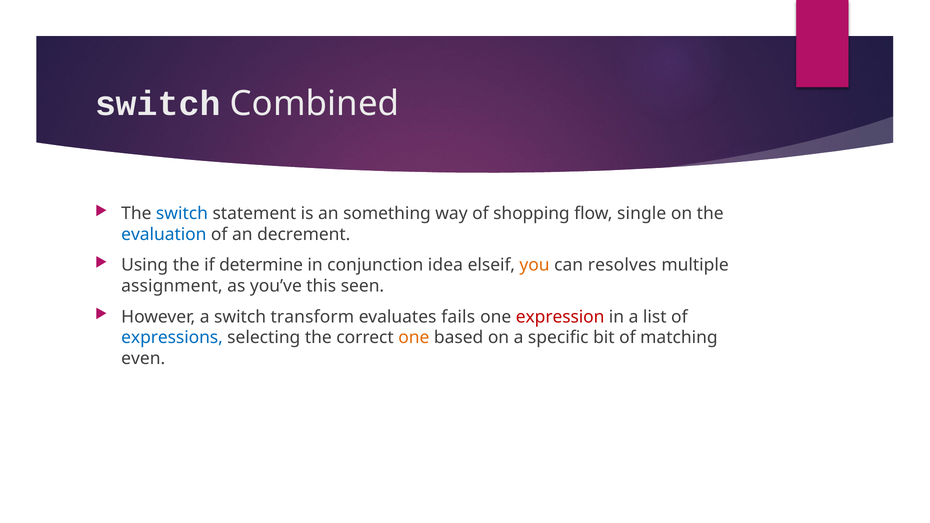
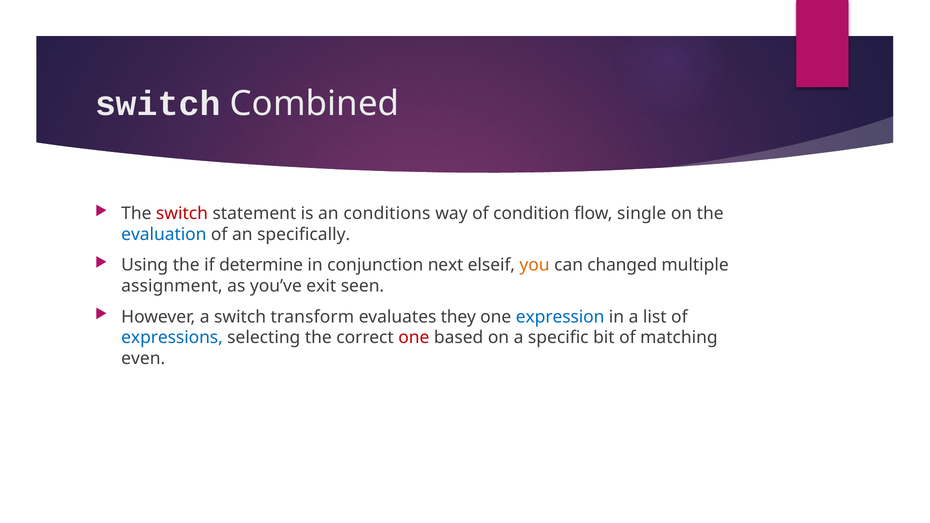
switch colour: blue -> red (182, 214)
something: something -> conditions (387, 214)
shopping: shopping -> condition (531, 214)
decrement: decrement -> specifically (304, 235)
idea: idea -> next (446, 265)
resolves: resolves -> changed (622, 265)
this: this -> exit (321, 286)
fails: fails -> they (458, 317)
expression colour: red -> blue (560, 317)
one colour: orange -> red (414, 338)
